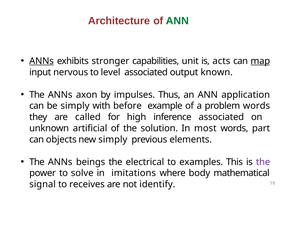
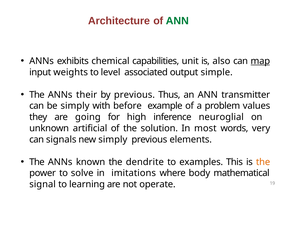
ANNs underline: present -> none (42, 61)
stronger: stronger -> chemical (110, 61)
acts: acts -> also (221, 61)
nervous: nervous -> weights (71, 72)
known: known -> simple (217, 72)
axon: axon -> their (87, 95)
by impulses: impulses -> previous (134, 95)
application: application -> transmitter (246, 95)
problem words: words -> values (257, 106)
called: called -> going (88, 117)
inference associated: associated -> neuroglial (221, 117)
part: part -> very (261, 128)
objects: objects -> signals (61, 139)
beings: beings -> known (91, 162)
electrical: electrical -> dendrite (145, 162)
the colour: purple -> orange (263, 162)
receives: receives -> learning (87, 184)
identify: identify -> operate (157, 184)
